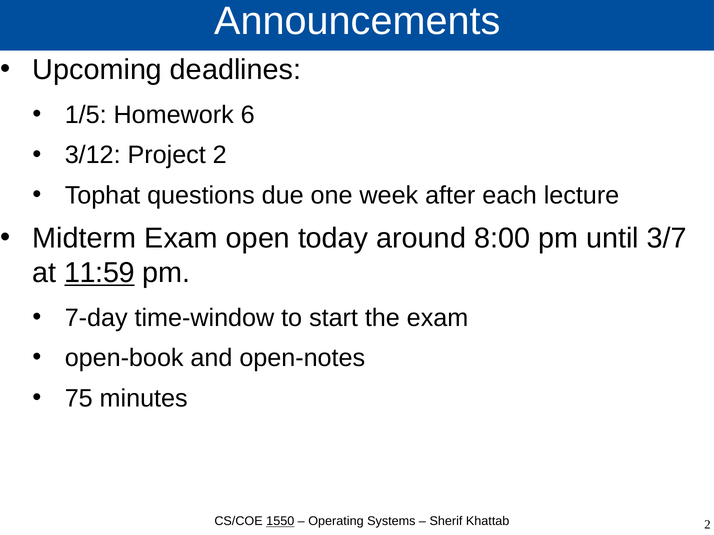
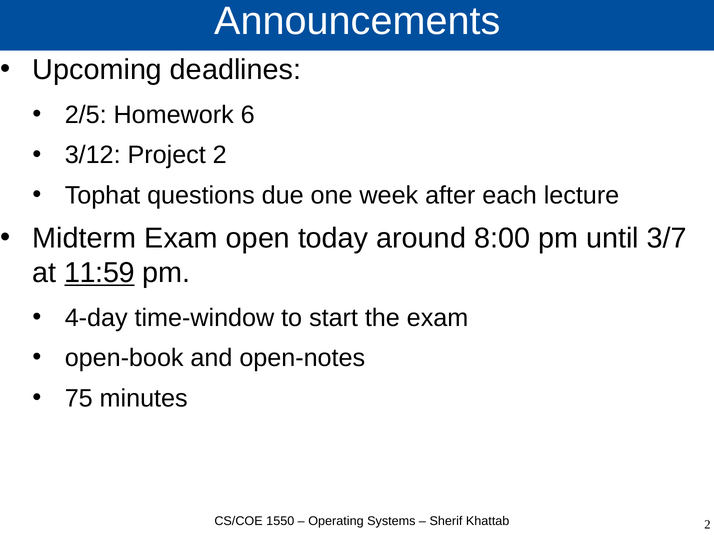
1/5: 1/5 -> 2/5 (86, 115)
7-day: 7-day -> 4-day (96, 318)
1550 underline: present -> none (280, 522)
